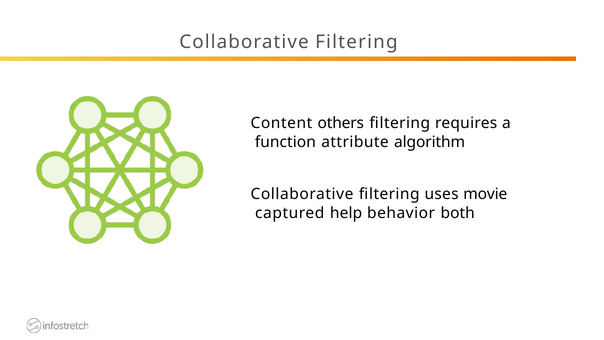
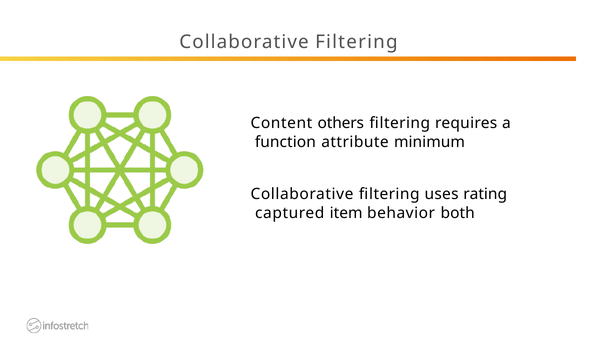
algorithm: algorithm -> minimum (429, 142)
movie: movie -> rating (485, 194)
help: help -> item (346, 213)
